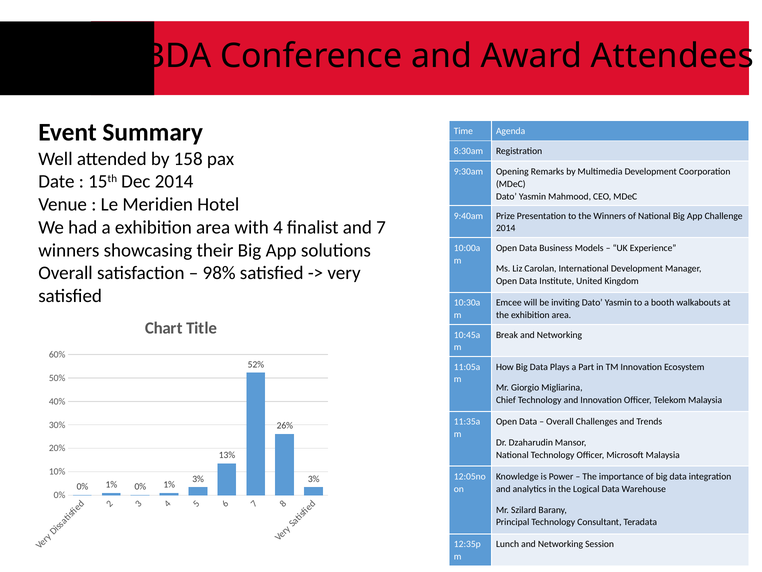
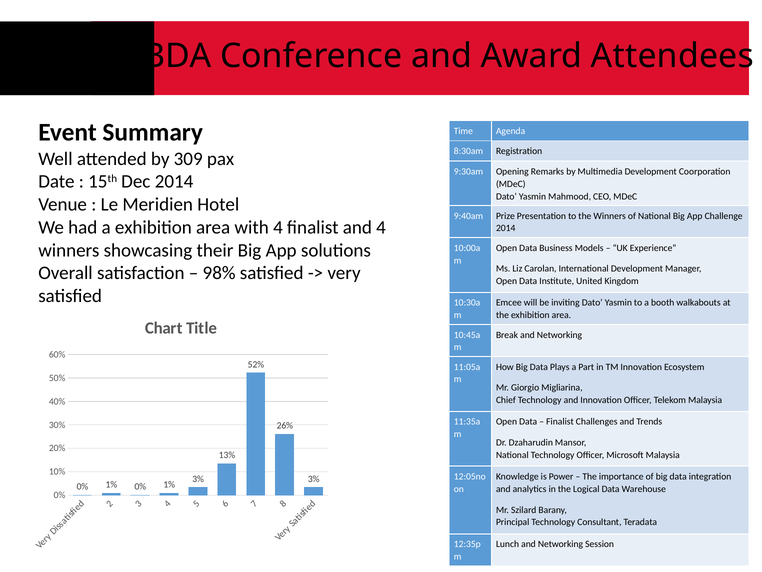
158: 158 -> 309 (188, 159)
and 7: 7 -> 4 (381, 227)
Overall: Overall -> Finalist (560, 421)
